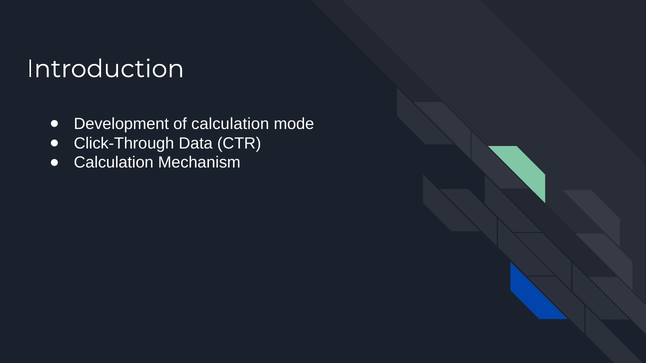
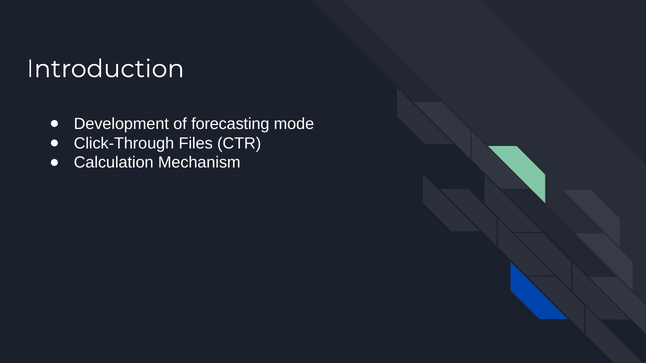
of calculation: calculation -> forecasting (230, 124)
Data: Data -> Files (196, 143)
